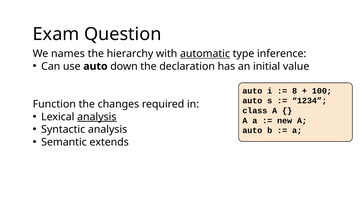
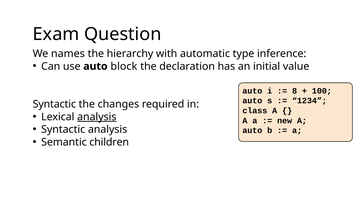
automatic underline: present -> none (205, 54)
down: down -> block (124, 67)
Function: Function -> Syntactic (54, 105)
extends: extends -> children (109, 143)
